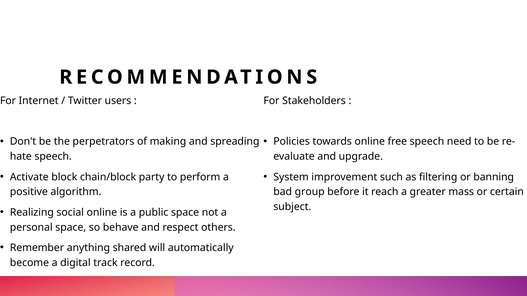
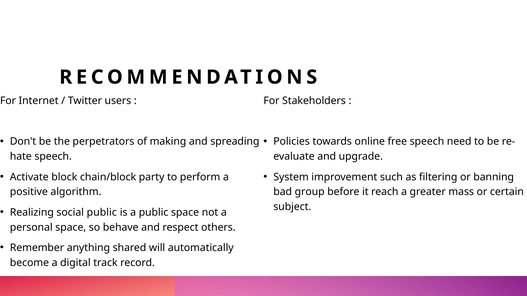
social online: online -> public (102, 213)
